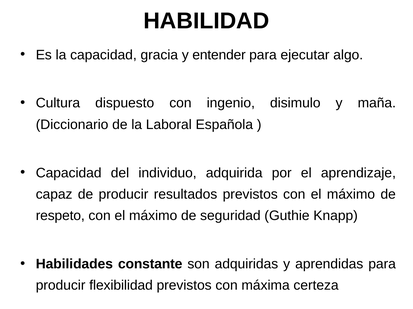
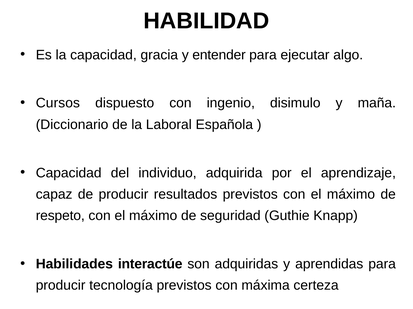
Cultura: Cultura -> Cursos (58, 103)
constante: constante -> interactúe (150, 265)
flexibilidad: flexibilidad -> tecnología (121, 286)
